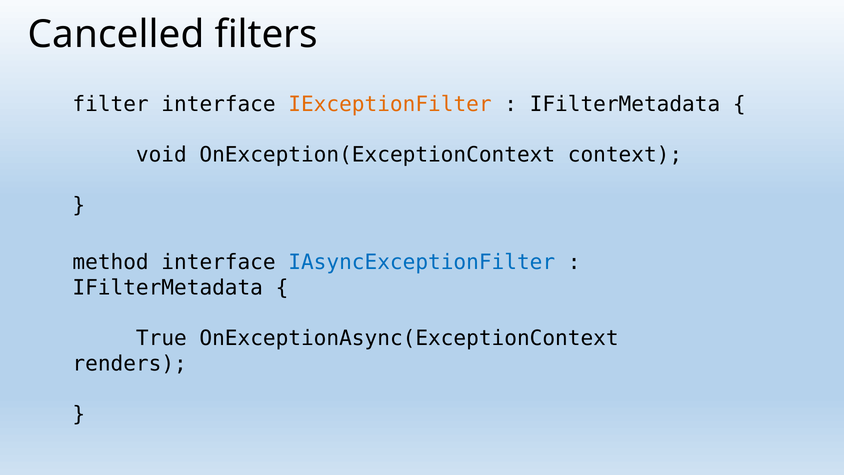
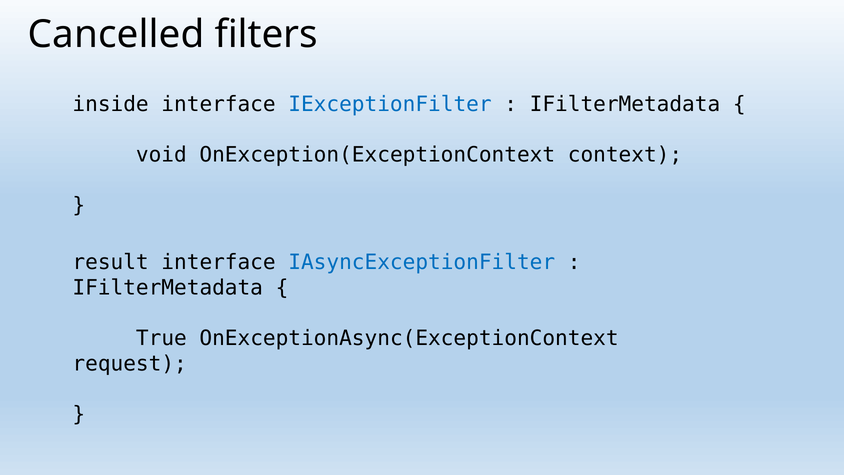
filter: filter -> inside (111, 104)
IExceptionFilter colour: orange -> blue (390, 104)
method: method -> result (111, 262)
renders: renders -> request (130, 364)
